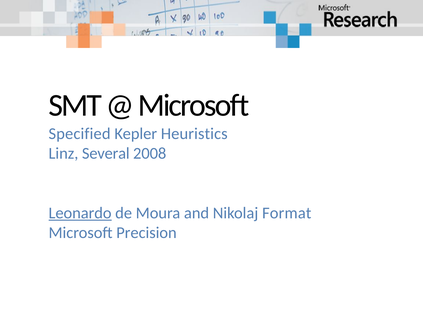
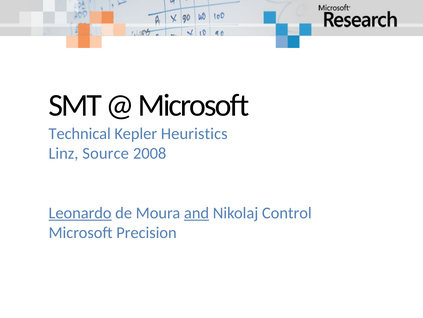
Specified: Specified -> Technical (80, 133)
Several: Several -> Source (106, 153)
and underline: none -> present (197, 212)
Format: Format -> Control (287, 212)
